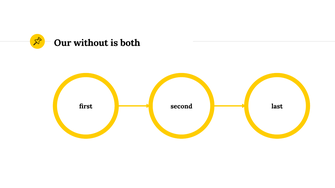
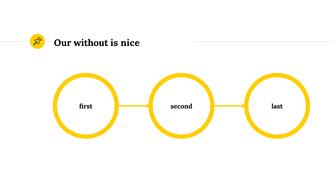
both: both -> nice (130, 43)
